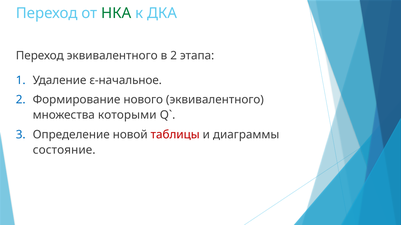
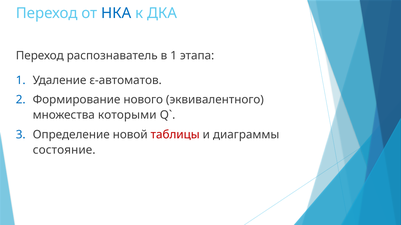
НКА colour: green -> blue (116, 13)
Переход эквивалентного: эквивалентного -> распознаватель (112, 56)
в 2: 2 -> 1 (174, 56)
ε-начальное: ε-начальное -> ε-автоматов (126, 80)
